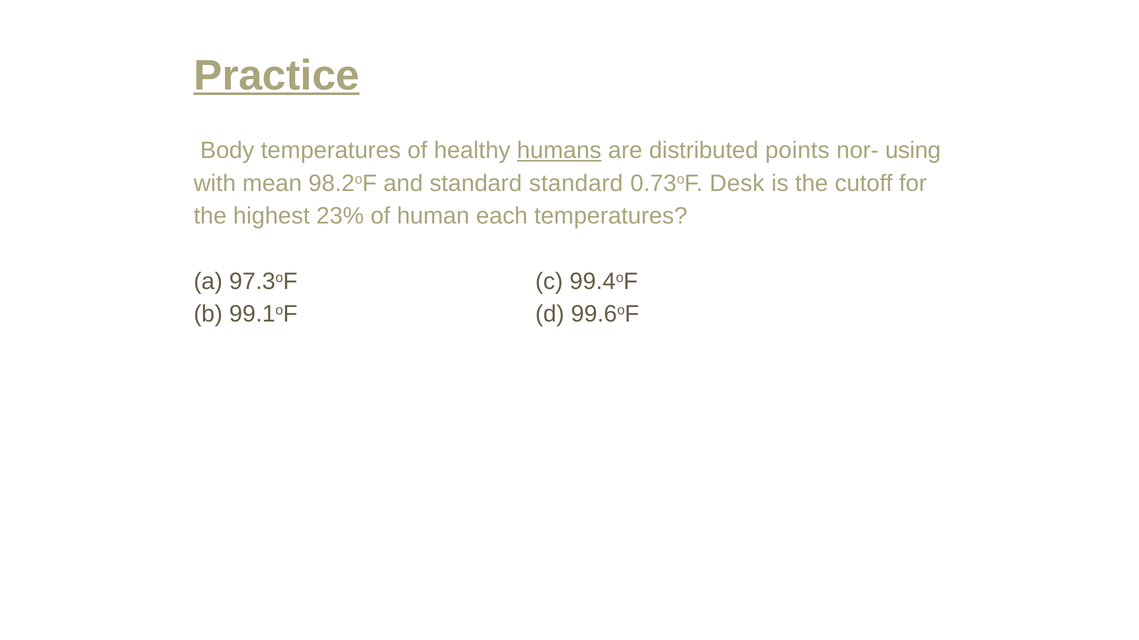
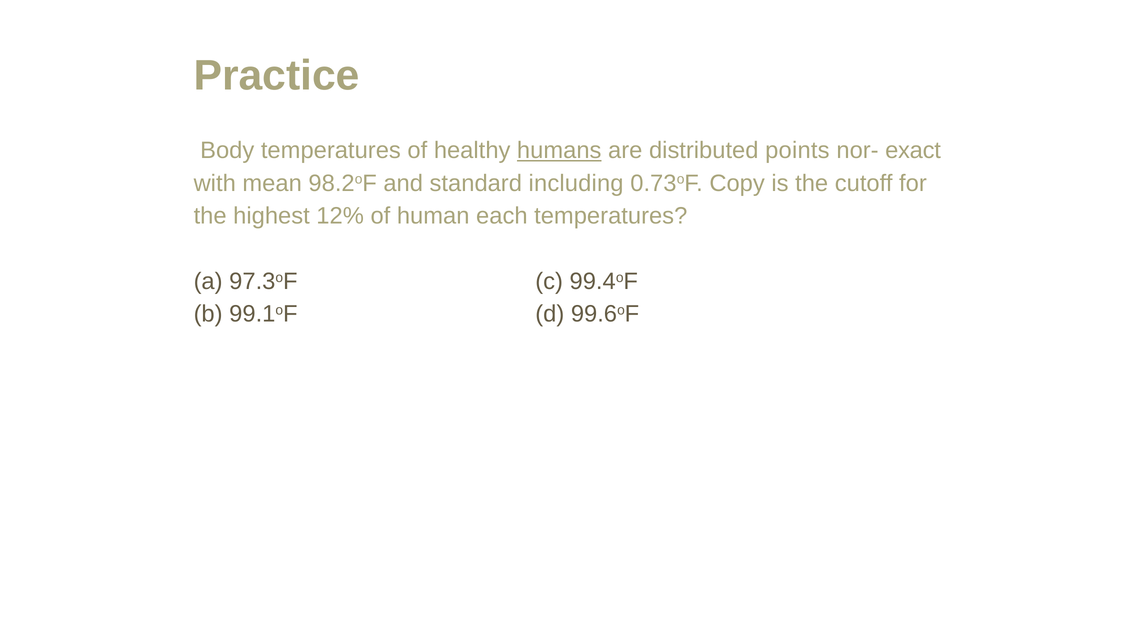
Practice underline: present -> none (277, 76)
using: using -> exact (913, 151)
standard standard: standard -> including (576, 183)
Desk: Desk -> Copy (737, 183)
23%: 23% -> 12% (340, 216)
